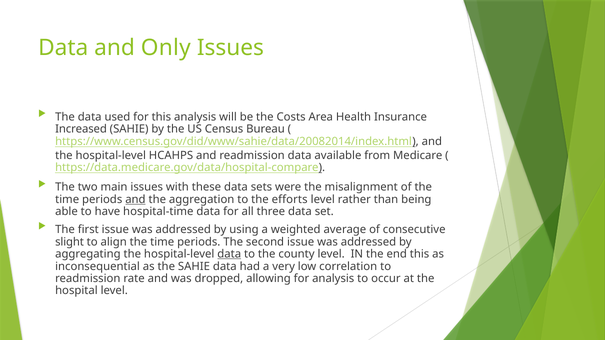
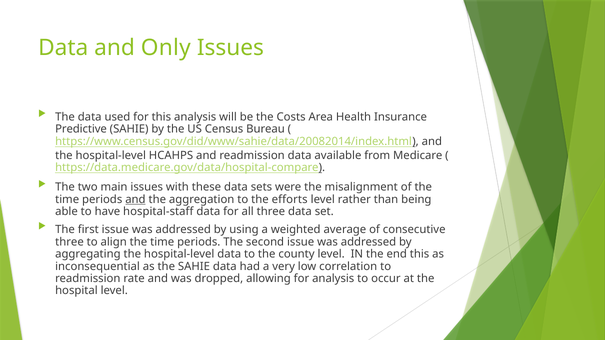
Increased: Increased -> Predictive (81, 129)
hospital-time: hospital-time -> hospital-staff (158, 212)
slight: slight -> three (69, 242)
data underline: present -> none (229, 254)
